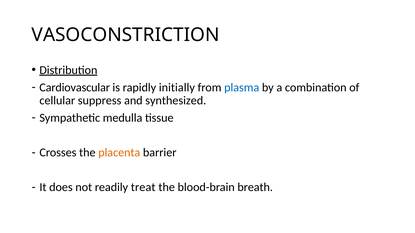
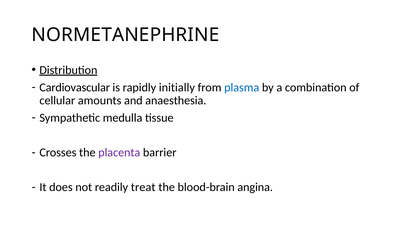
VASOCONSTRICTION: VASOCONSTRICTION -> NORMETANEPHRINE (125, 35)
suppress: suppress -> amounts (100, 101)
synthesized: synthesized -> anaesthesia (176, 101)
placenta colour: orange -> purple (119, 153)
breath: breath -> angina (255, 188)
